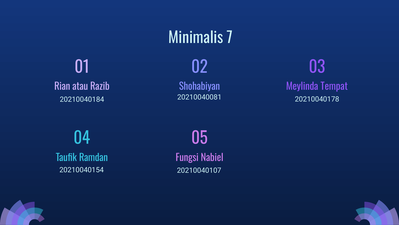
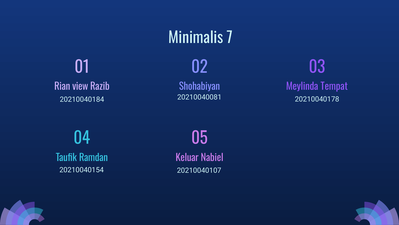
atau: atau -> view (80, 86)
Fungsi: Fungsi -> Keluar (187, 157)
